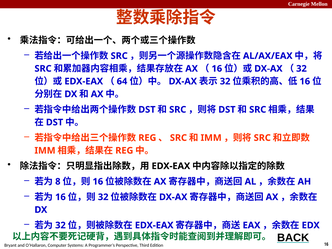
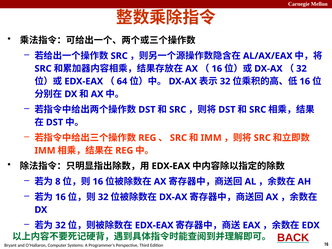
BACK colour: black -> red (293, 238)
